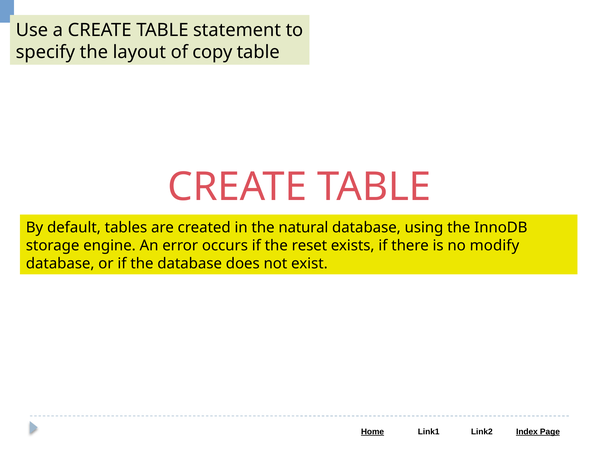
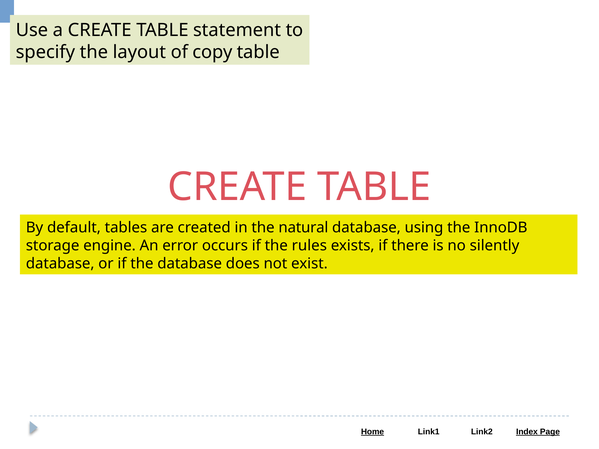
reset: reset -> rules (309, 246)
modify: modify -> silently (495, 246)
